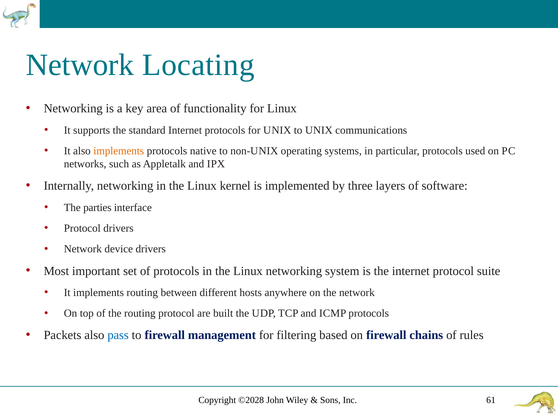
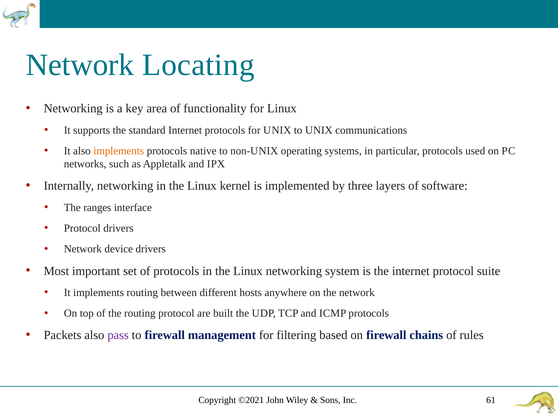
parties: parties -> ranges (97, 207)
pass colour: blue -> purple (118, 335)
©2028: ©2028 -> ©2021 (251, 400)
